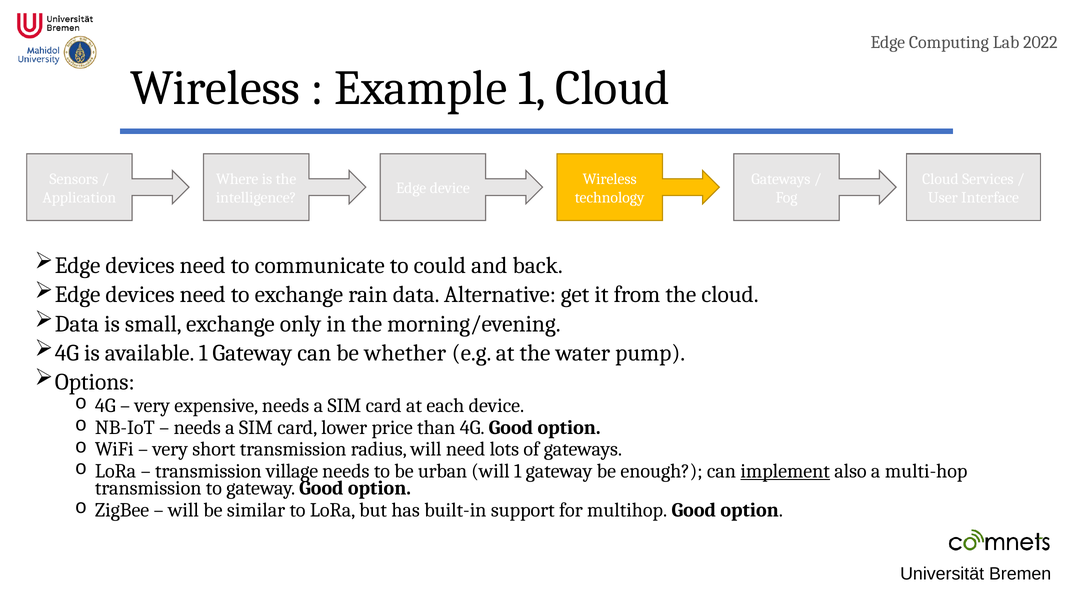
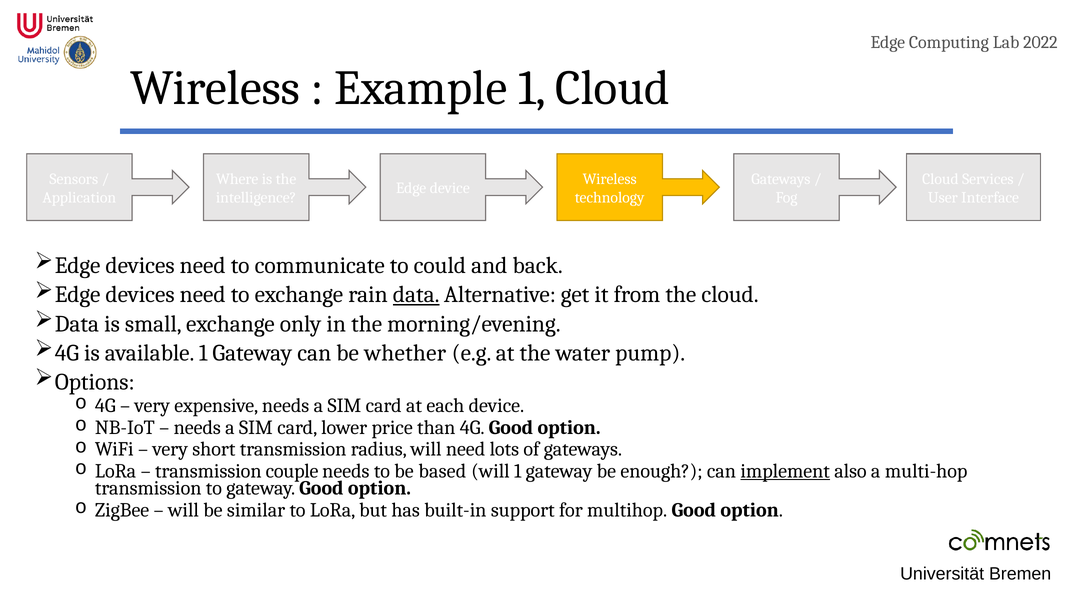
data underline: none -> present (416, 295)
village: village -> couple (292, 471)
urban: urban -> based (442, 471)
